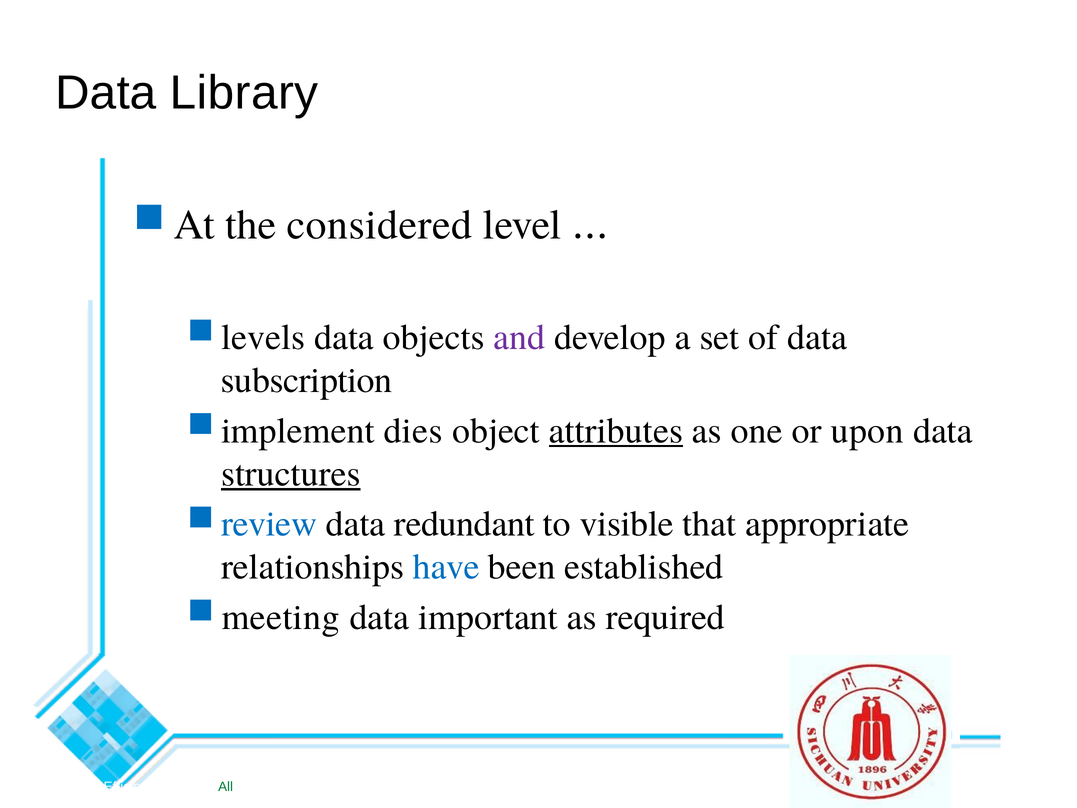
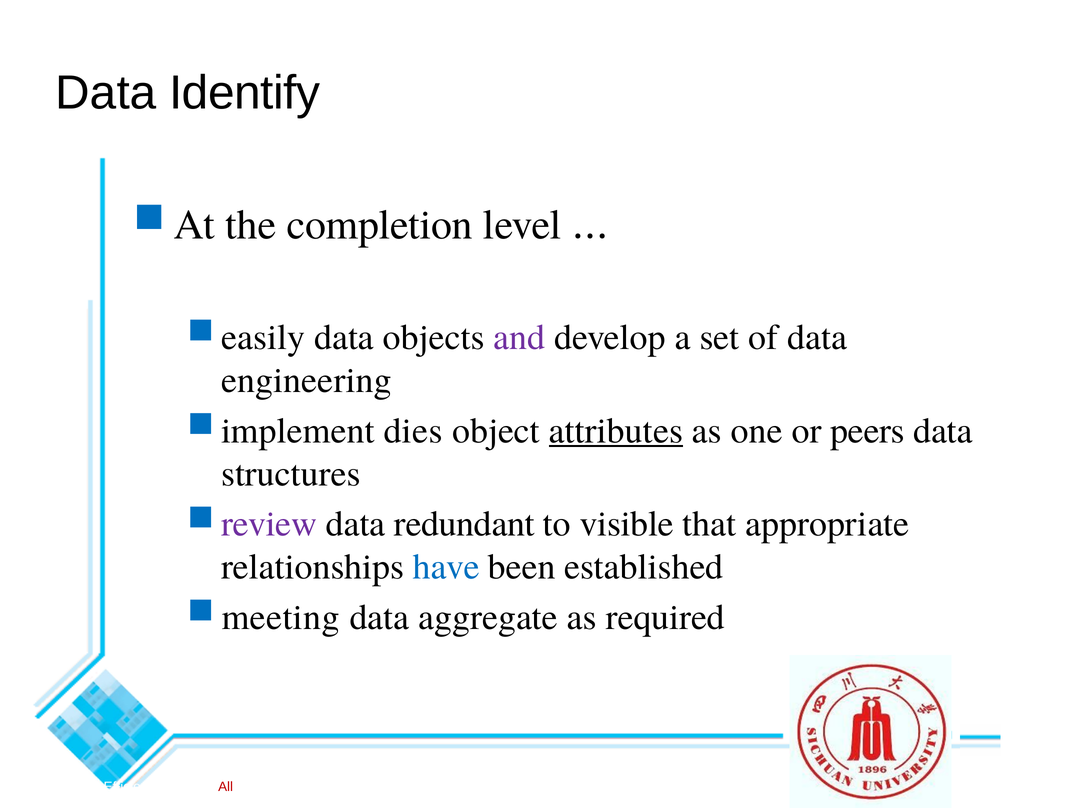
Library: Library -> Identify (245, 93)
considered: considered -> completion (380, 225)
levels: levels -> easily (263, 337)
subscription: subscription -> engineering (306, 380)
upon: upon -> peers (868, 431)
structures underline: present -> none (291, 474)
review colour: blue -> purple (269, 524)
important: important -> aggregate (488, 617)
All colour: green -> red (226, 786)
